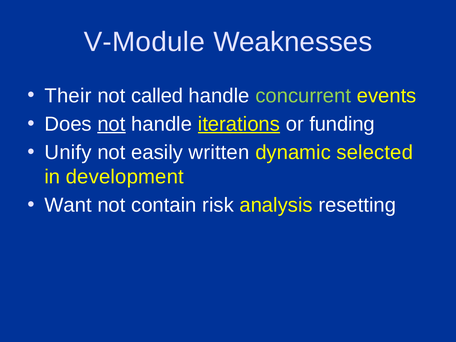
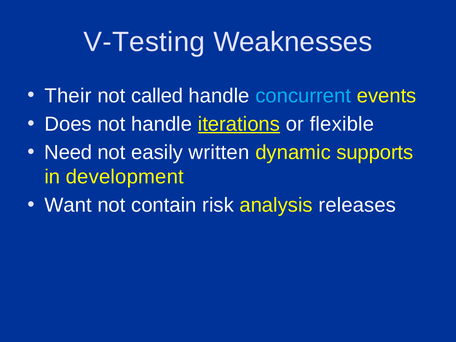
V-Module: V-Module -> V-Testing (144, 42)
concurrent colour: light green -> light blue (303, 96)
not underline: present -> none (111, 124)
funding: funding -> flexible (342, 124)
Unify: Unify -> Need (68, 152)
selected: selected -> supports (375, 152)
resetting: resetting -> releases (357, 205)
